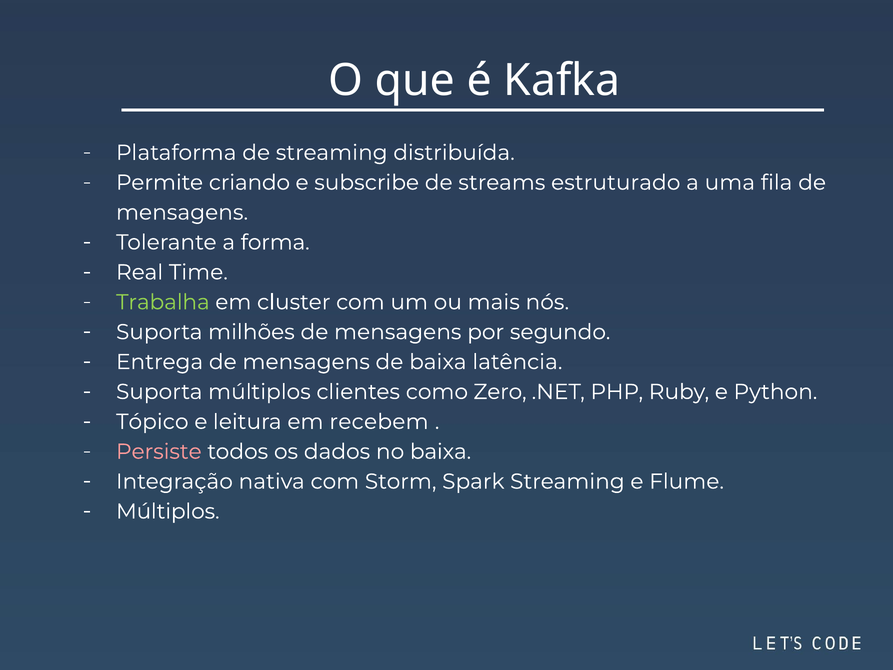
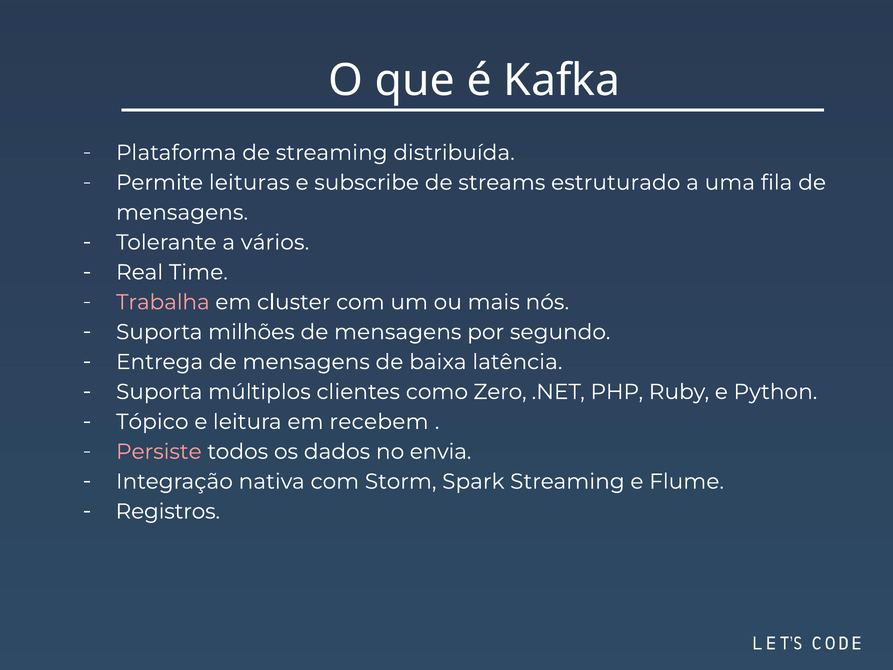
criando: criando -> leituras (249, 183)
forma: forma -> vários (275, 242)
Trabalha colour: light green -> pink (163, 302)
no baixa: baixa -> envia (441, 451)
Múltiplos: Múltiplos -> Registros (168, 511)
